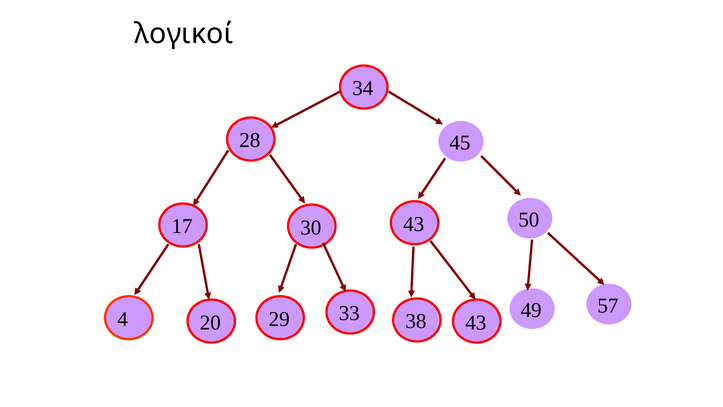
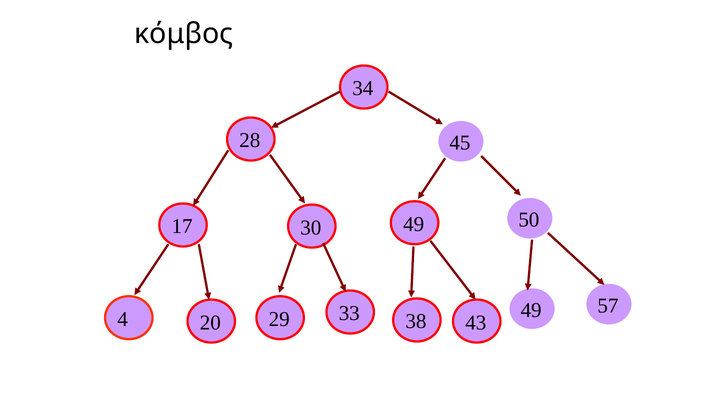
λογικοί: λογικοί -> κόμβος (184, 34)
30 43: 43 -> 49 (414, 224)
